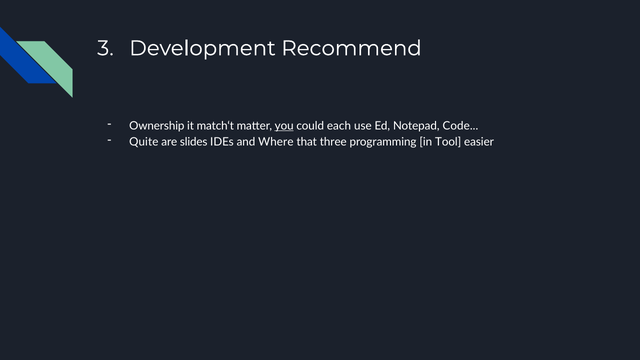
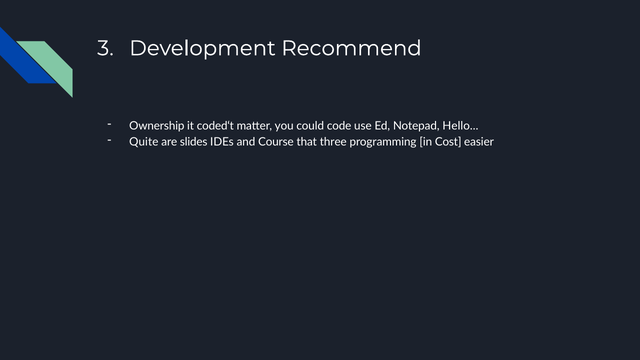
match‘t: match‘t -> coded‘t (215, 126)
you underline: present -> none (284, 126)
each: each -> code (339, 126)
Code: Code -> Hello (460, 126)
Where: Where -> Course (276, 142)
Tool: Tool -> Cost (448, 142)
